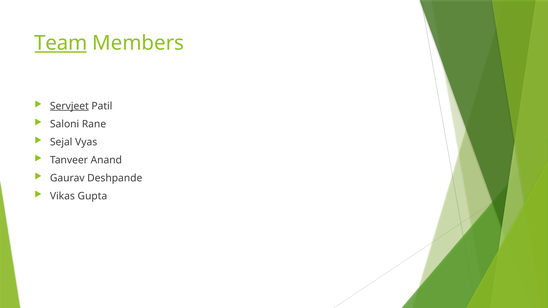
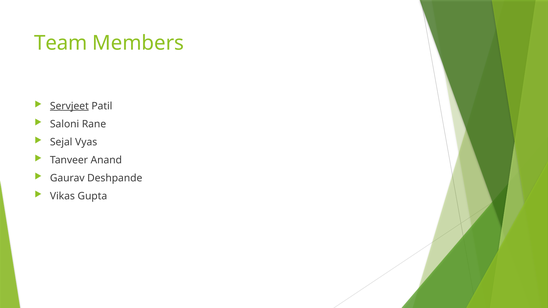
Team underline: present -> none (61, 43)
